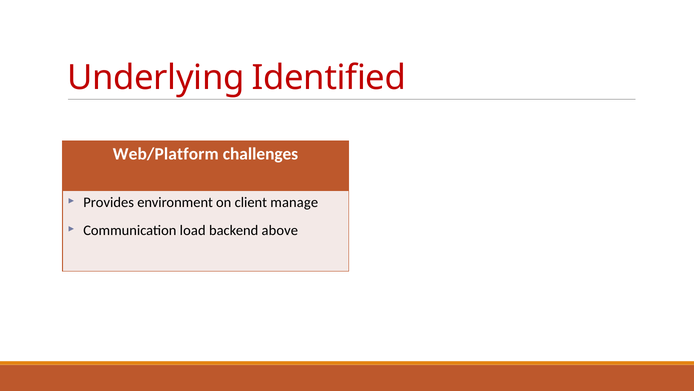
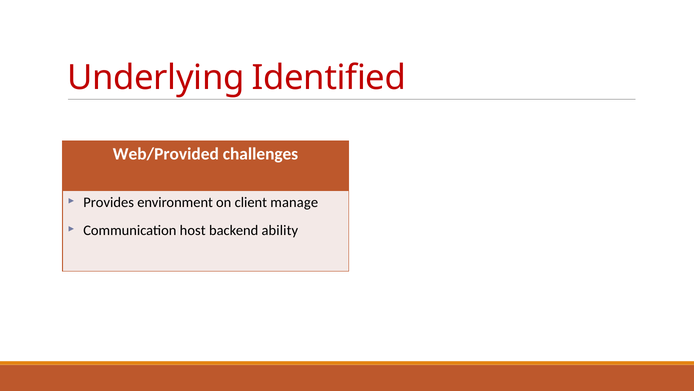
Web/Platform: Web/Platform -> Web/Provided (166, 154)
load: load -> host (193, 230)
above: above -> ability (280, 230)
